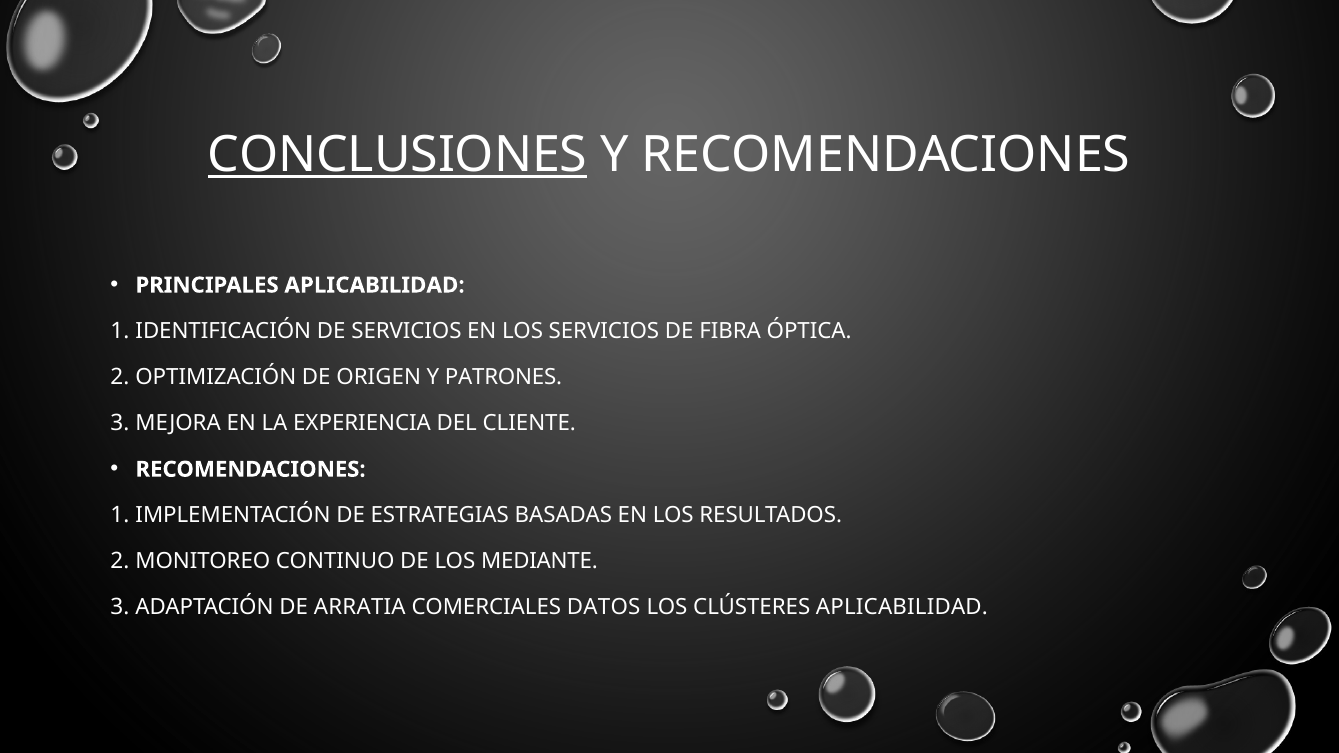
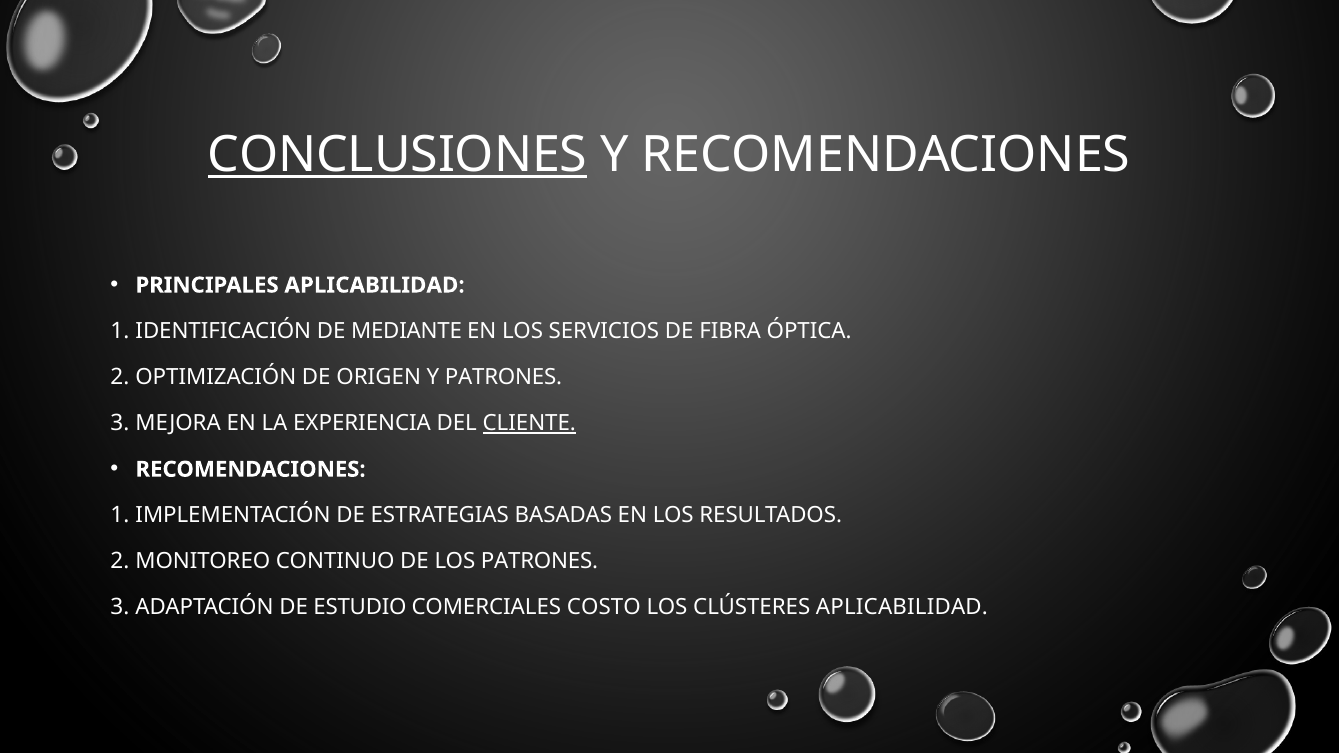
DE SERVICIOS: SERVICIOS -> MEDIANTE (407, 331)
CLIENTE underline: none -> present (529, 423)
LOS MEDIANTE: MEDIANTE -> PATRONES (539, 562)
ARRATIA: ARRATIA -> ESTUDIO (360, 608)
DATOS: DATOS -> COSTO (604, 608)
